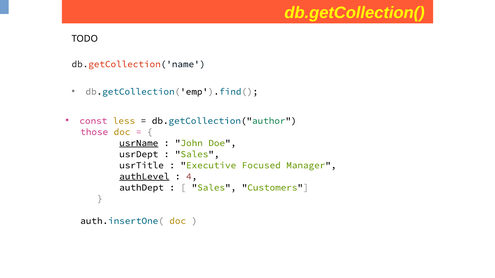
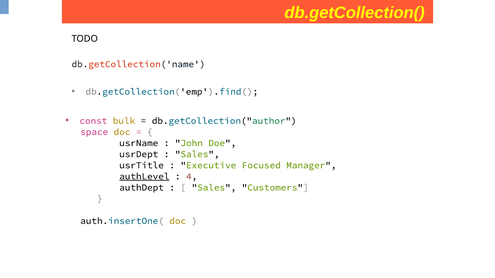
less: less -> bulk (124, 121)
those: those -> space (94, 132)
usrName underline: present -> none (139, 143)
